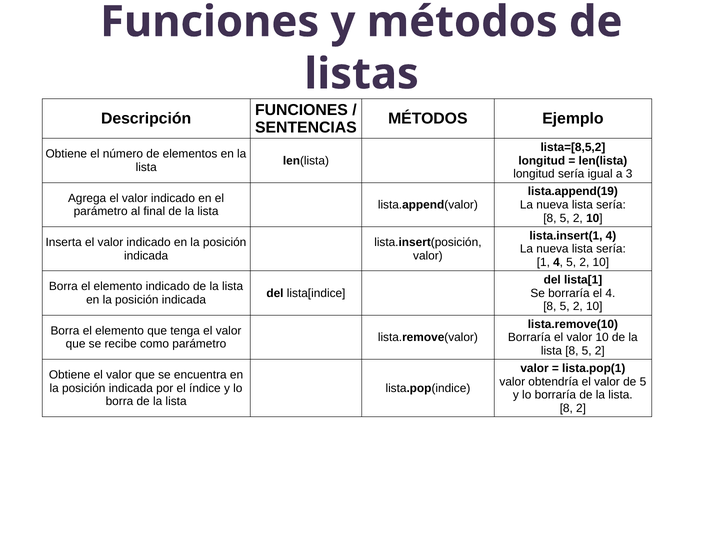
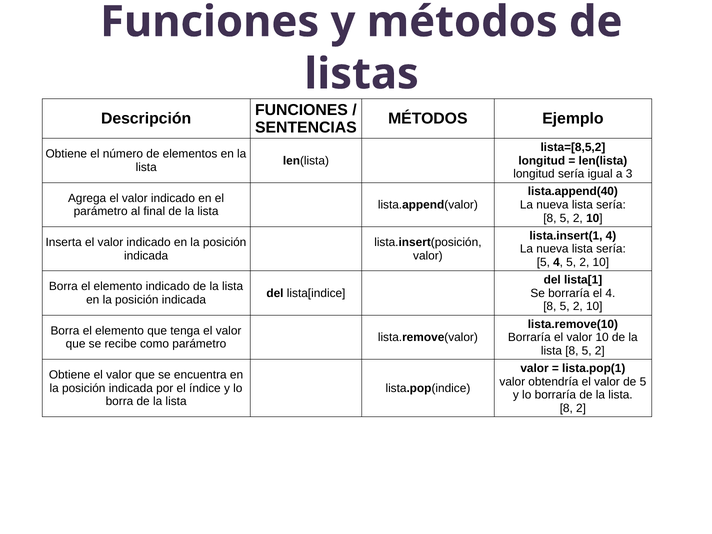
lista.append(19: lista.append(19 -> lista.append(40 (573, 192)
1: 1 -> 5 (543, 262)
